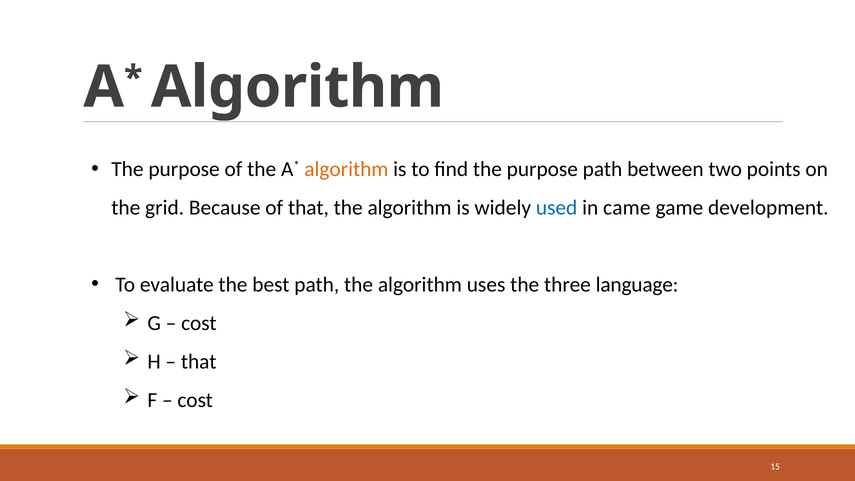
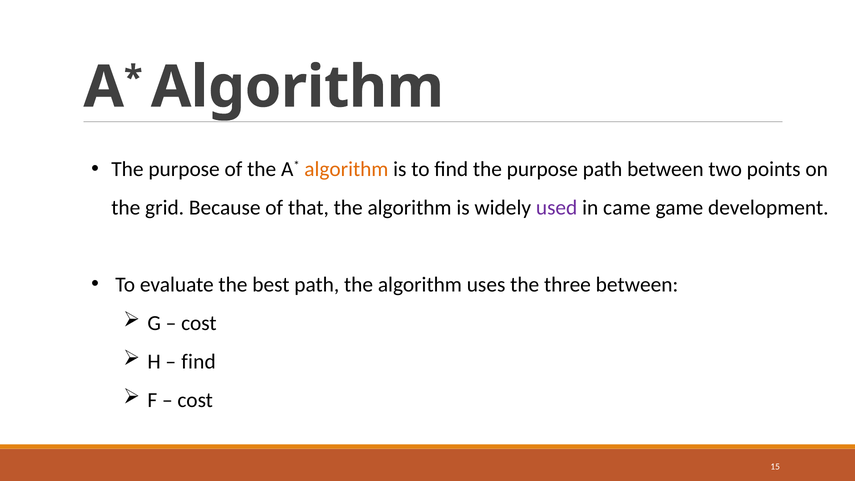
used colour: blue -> purple (557, 208)
three language: language -> between (637, 285)
that: that -> find (199, 362)
